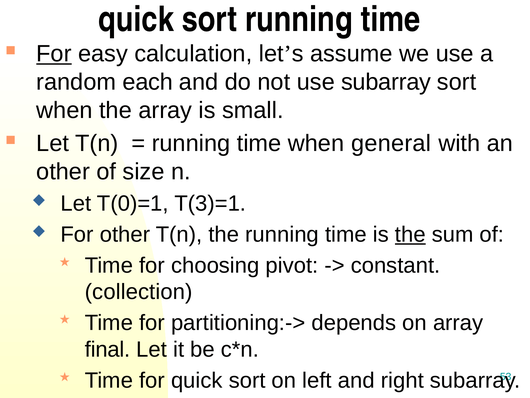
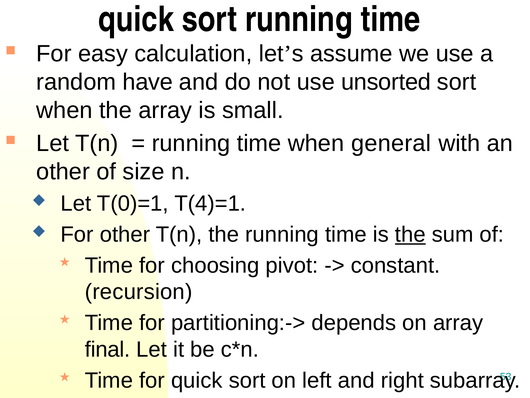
For underline: present -> none (54, 54)
each: each -> have (148, 82)
use subarray: subarray -> unsorted (386, 82)
T(3)=1: T(3)=1 -> T(4)=1 (210, 203)
collection: collection -> recursion (139, 292)
